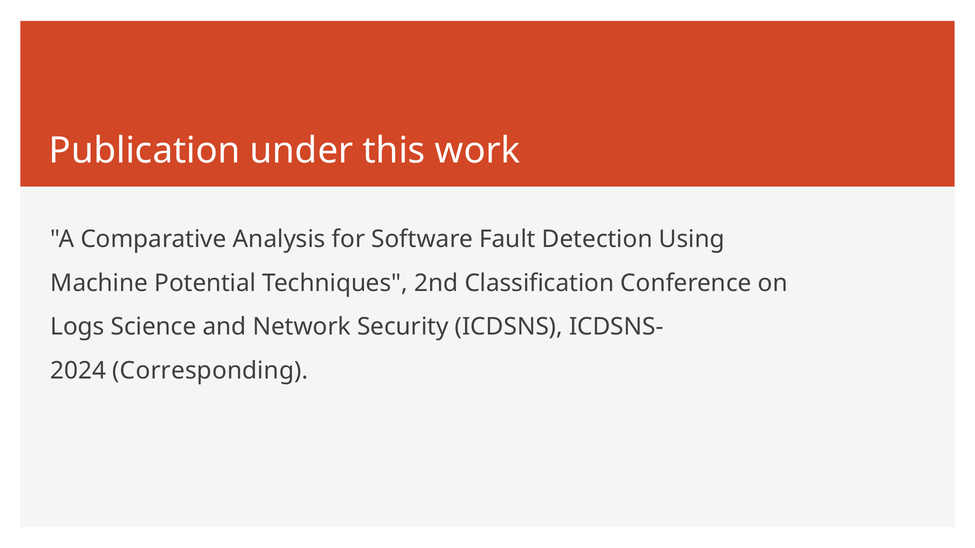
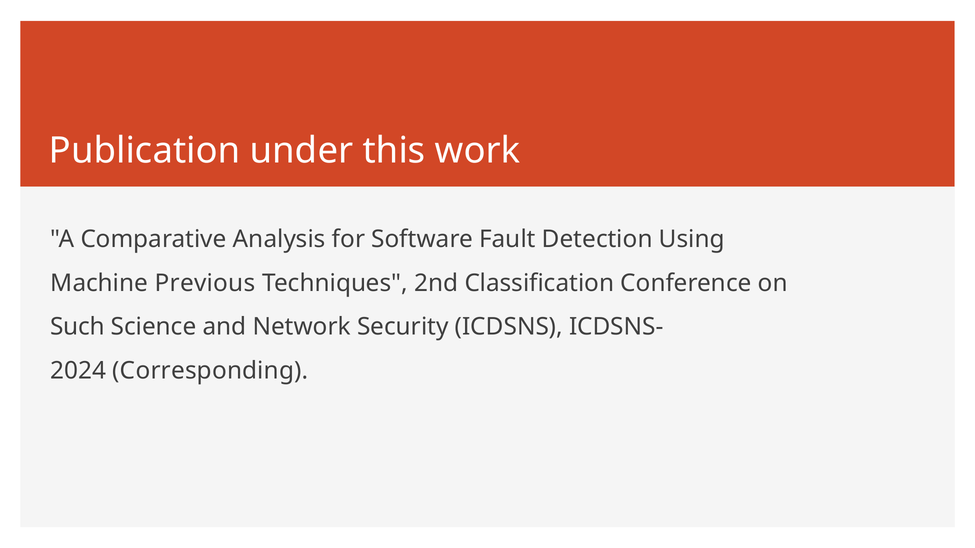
Potential: Potential -> Previous (205, 283)
Logs: Logs -> Such (78, 327)
